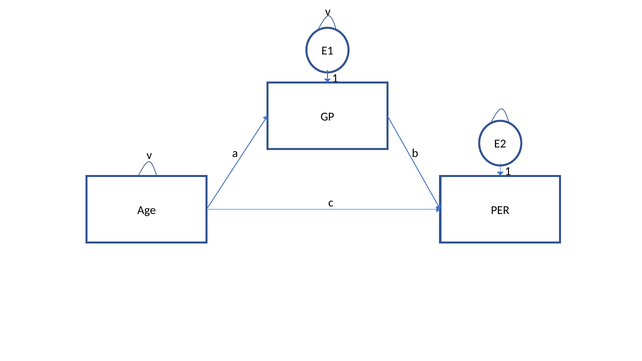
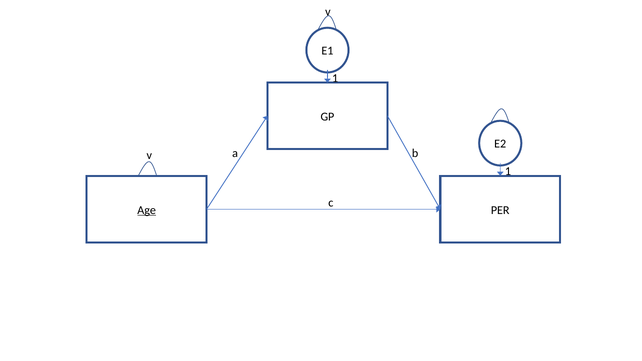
Age underline: none -> present (147, 210)
